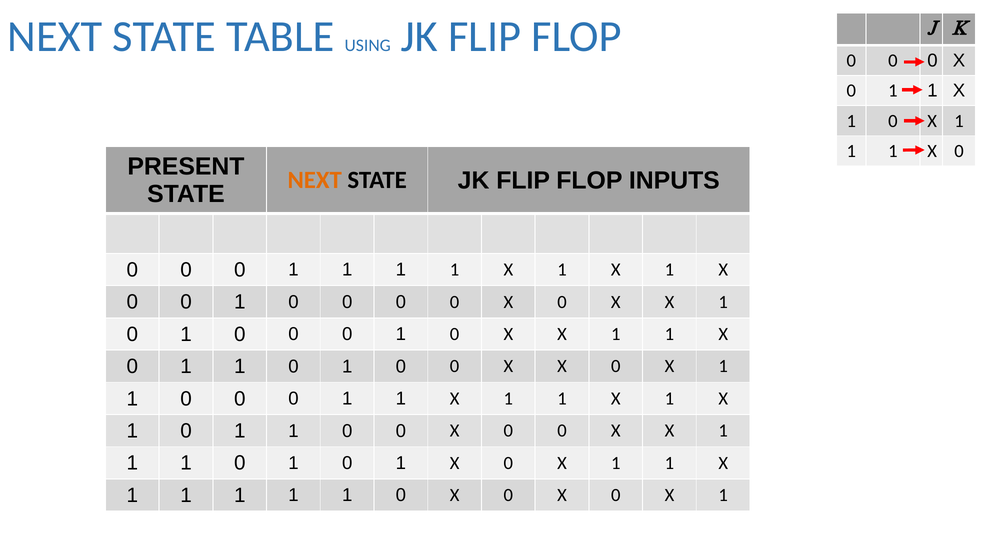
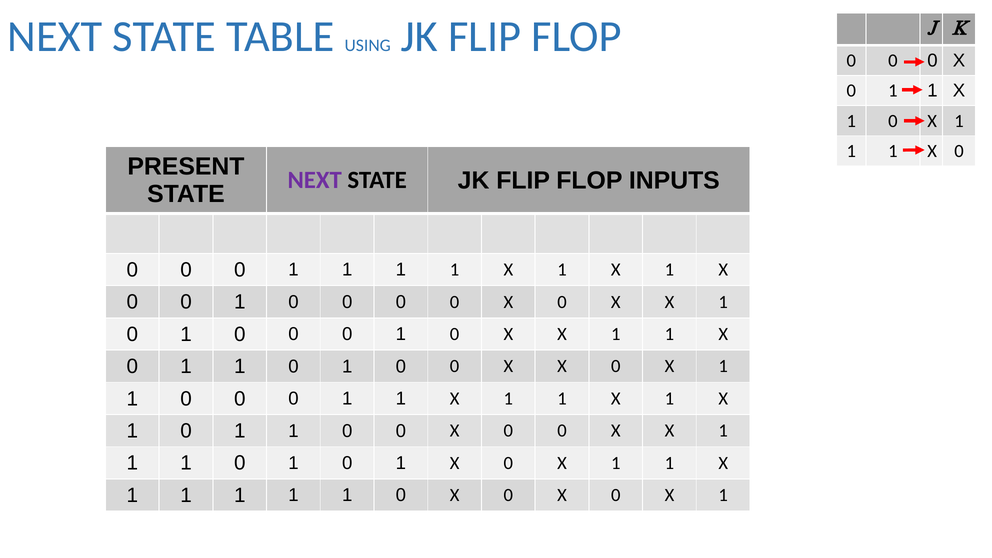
NEXT colour: orange -> purple (315, 180)
